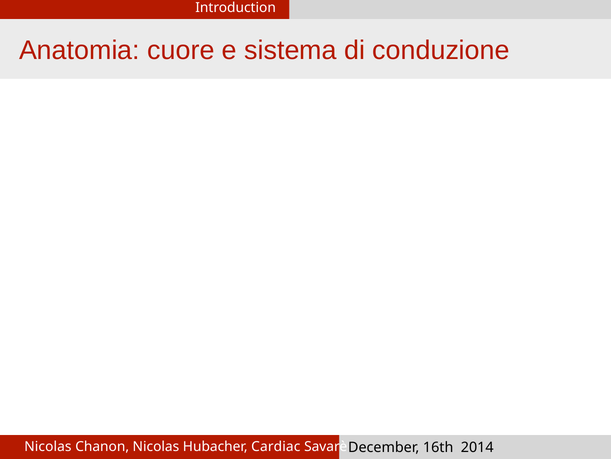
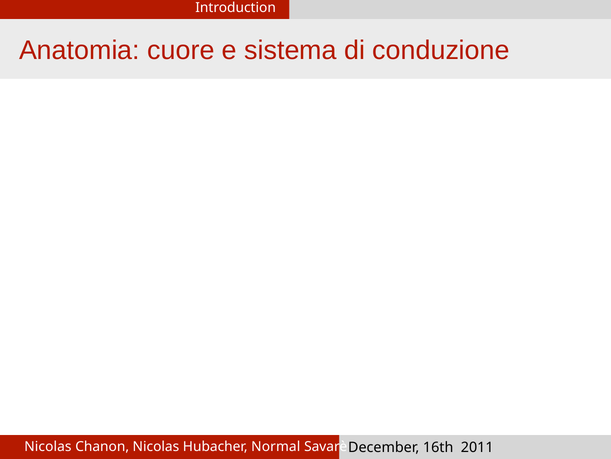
Cardiac: Cardiac -> Normal (276, 446)
2014: 2014 -> 2011 (477, 447)
